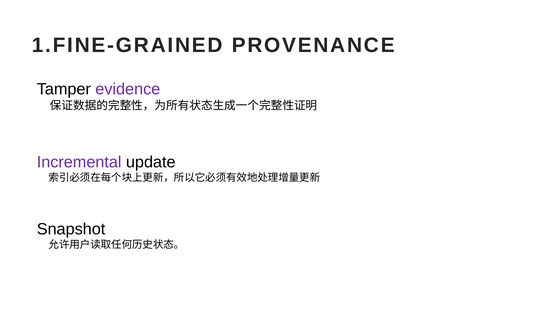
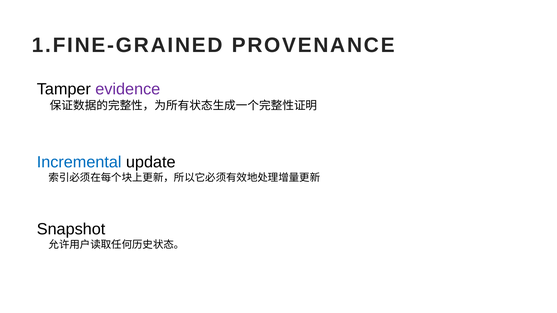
Incremental colour: purple -> blue (79, 162)
